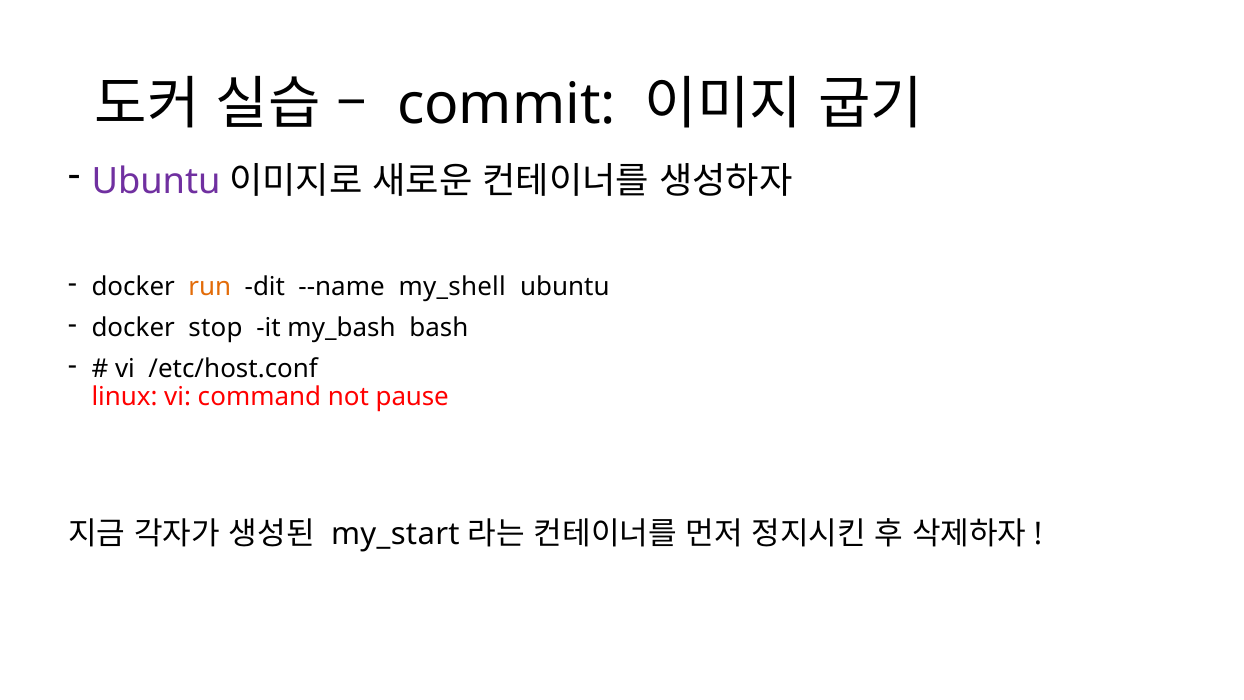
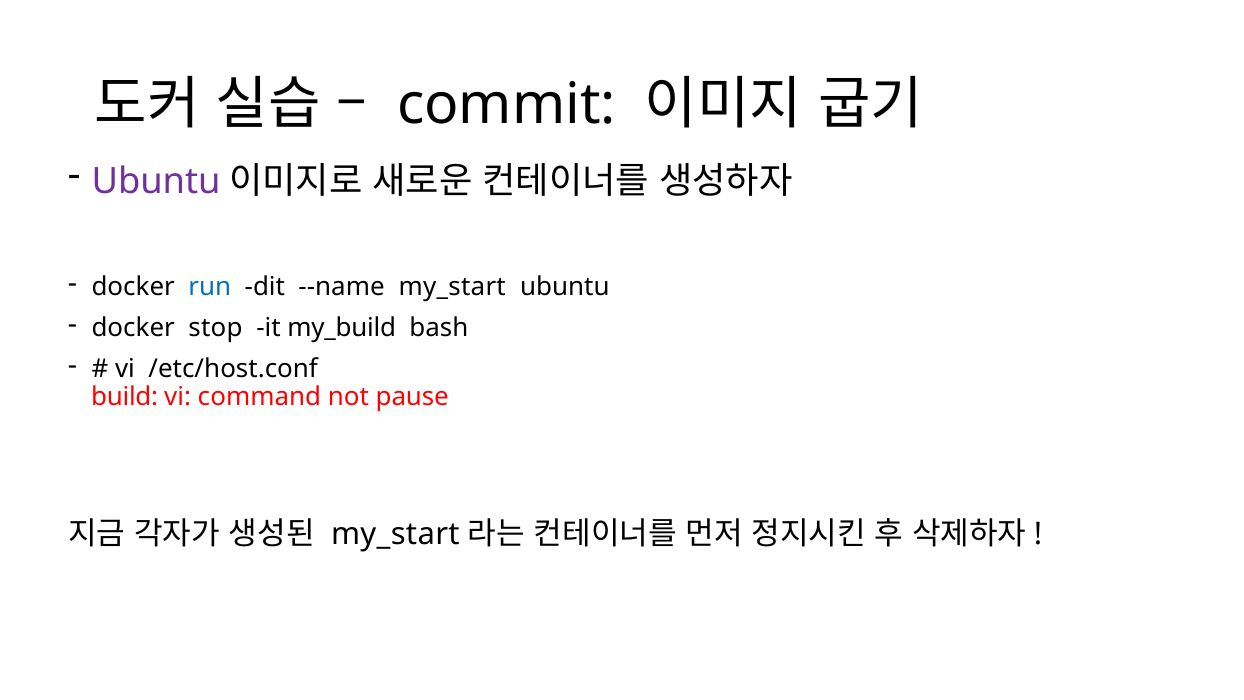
run colour: orange -> blue (210, 287)
--name my_shell: my_shell -> my_start (452, 287)
my_bash: my_bash -> my_build (342, 328)
linux: linux -> build (125, 397)
